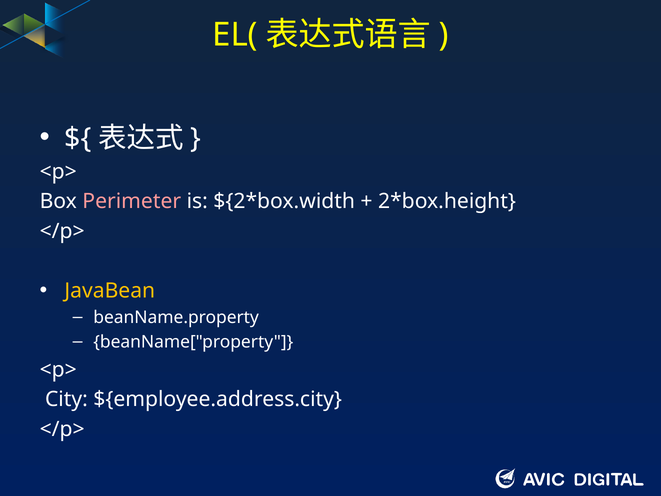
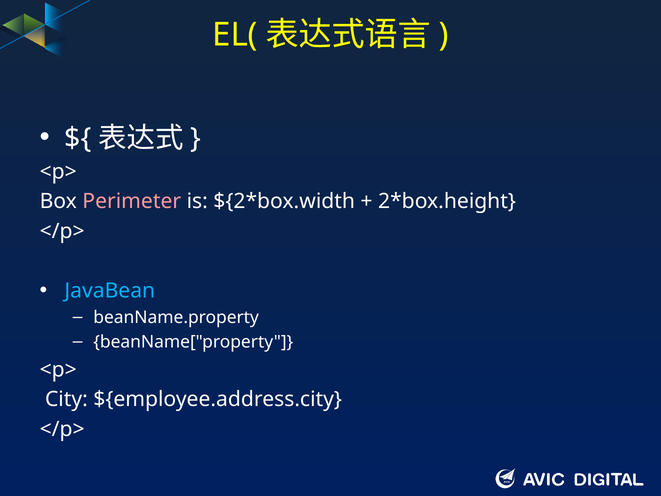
JavaBean colour: yellow -> light blue (110, 291)
